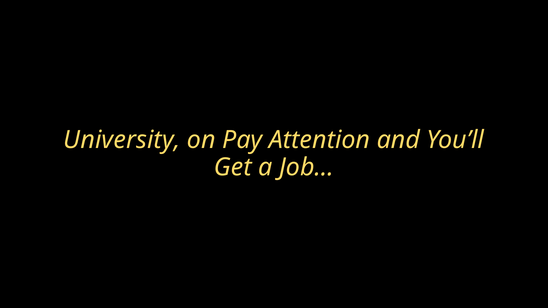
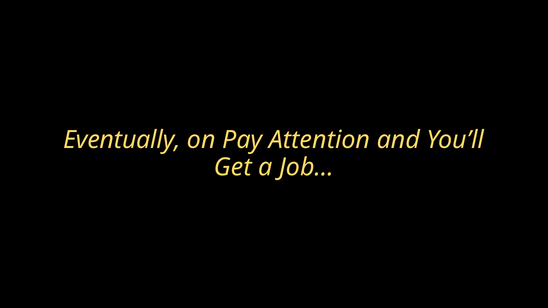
University: University -> Eventually (122, 140)
